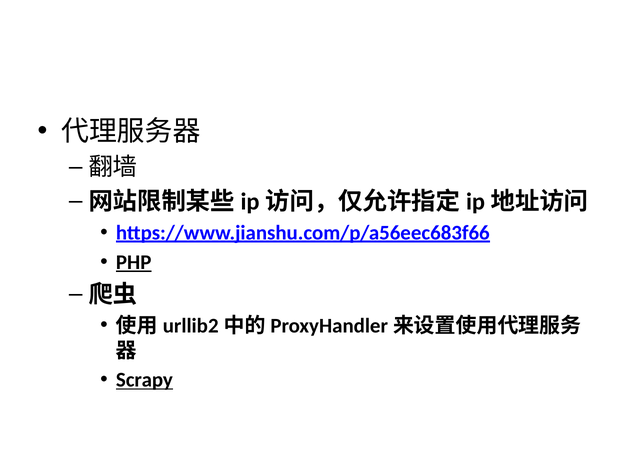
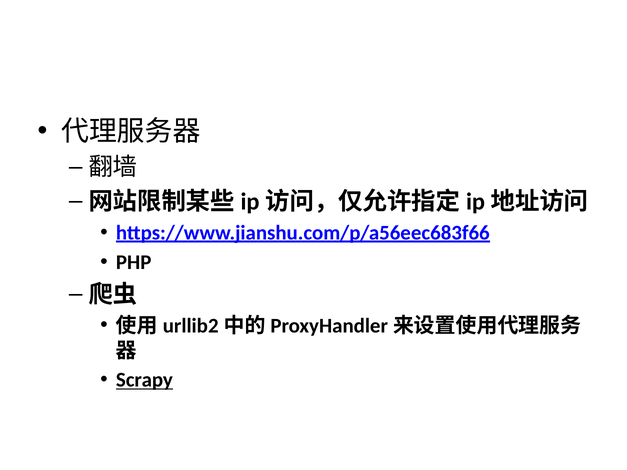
PHP underline: present -> none (134, 262)
